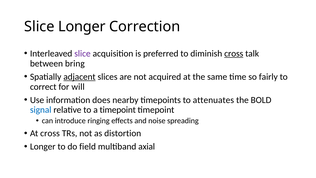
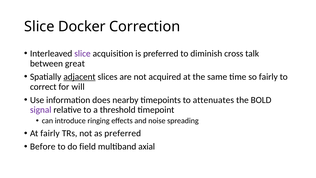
Slice Longer: Longer -> Docker (82, 27)
cross underline: present -> none (234, 53)
bring: bring -> great (75, 63)
signal colour: blue -> purple (41, 110)
a timepoint: timepoint -> threshold (118, 110)
At cross: cross -> fairly (50, 133)
as distortion: distortion -> preferred (123, 133)
Longer: Longer -> Before (43, 146)
